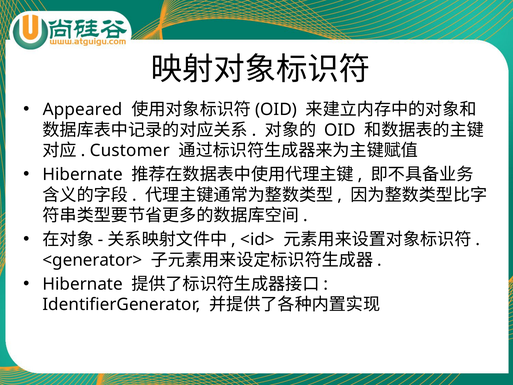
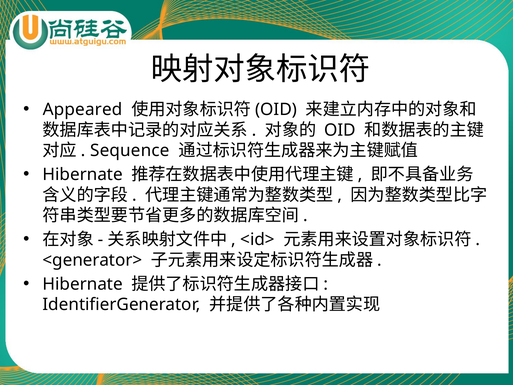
Customer: Customer -> Sequence (130, 150)
